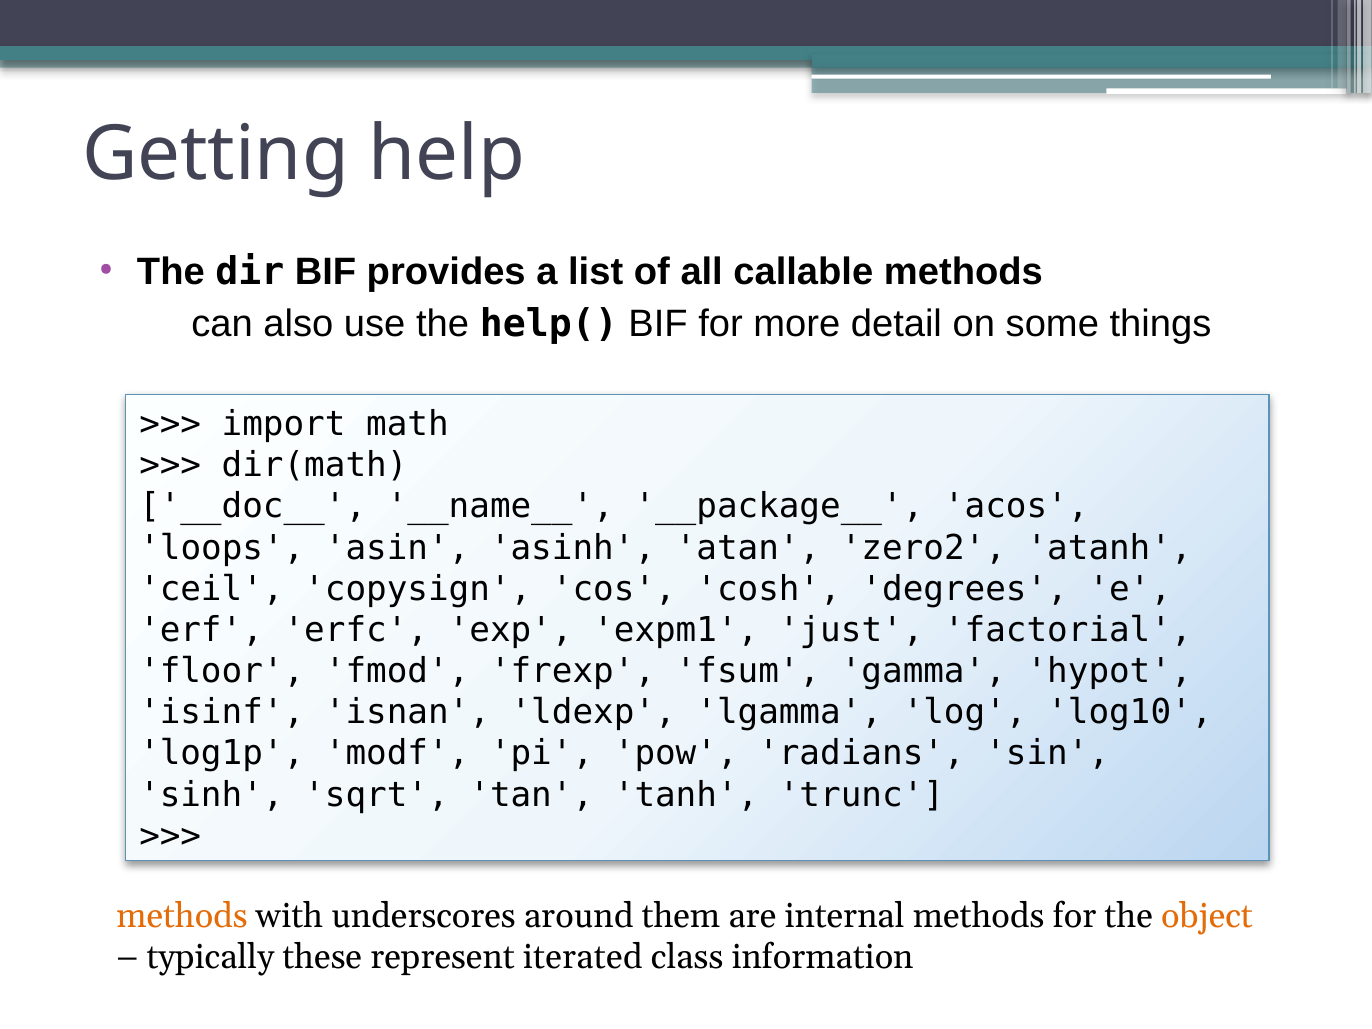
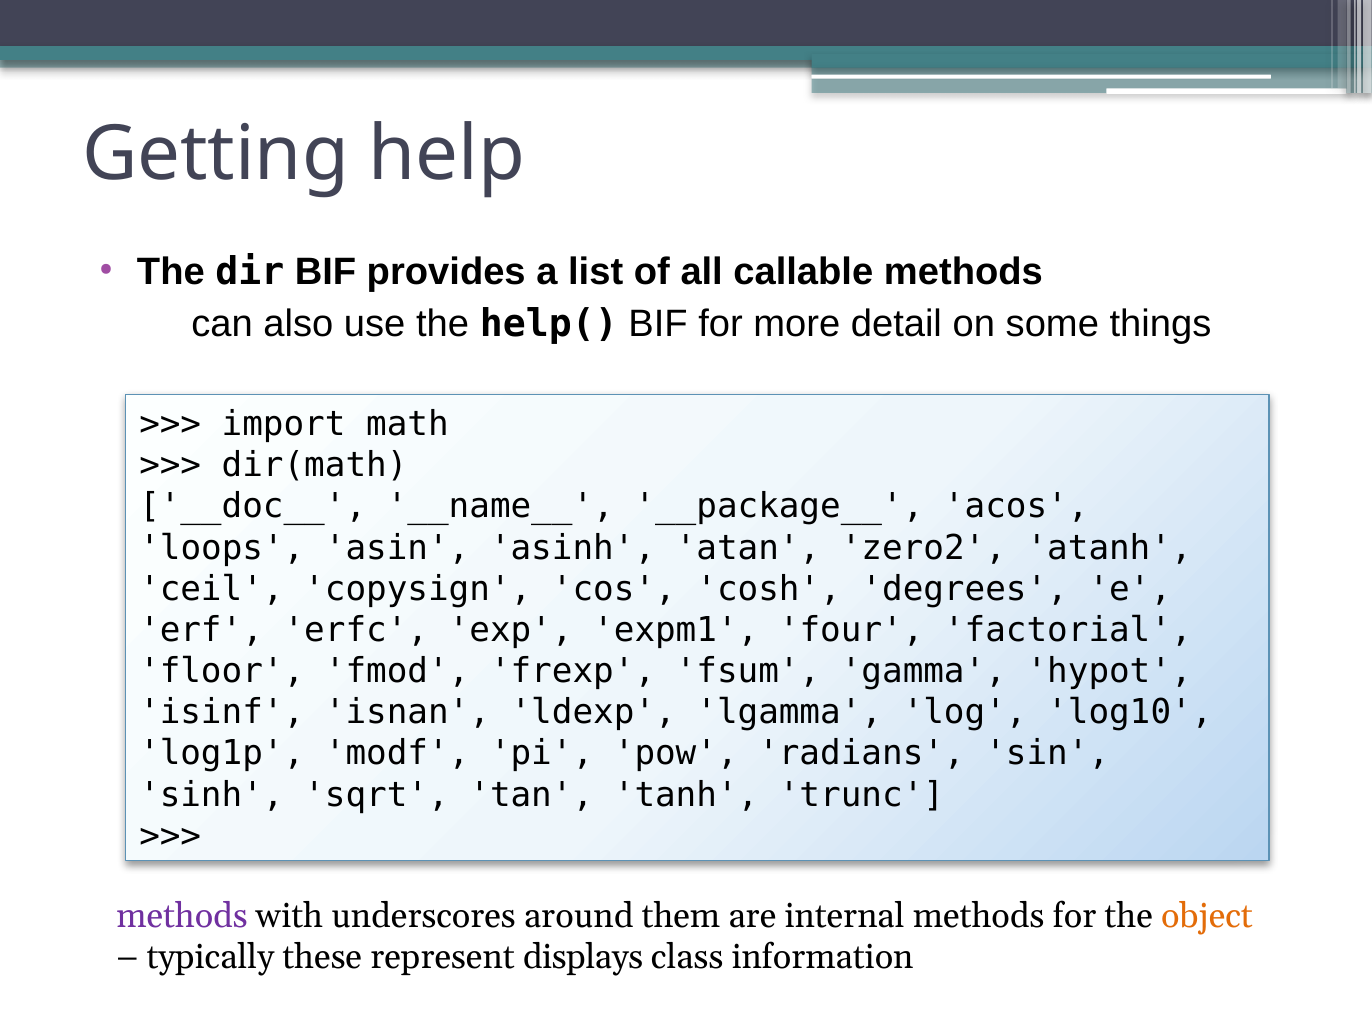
just: just -> four (851, 630)
methods colour: orange -> purple (182, 916)
iterated: iterated -> displays (583, 957)
